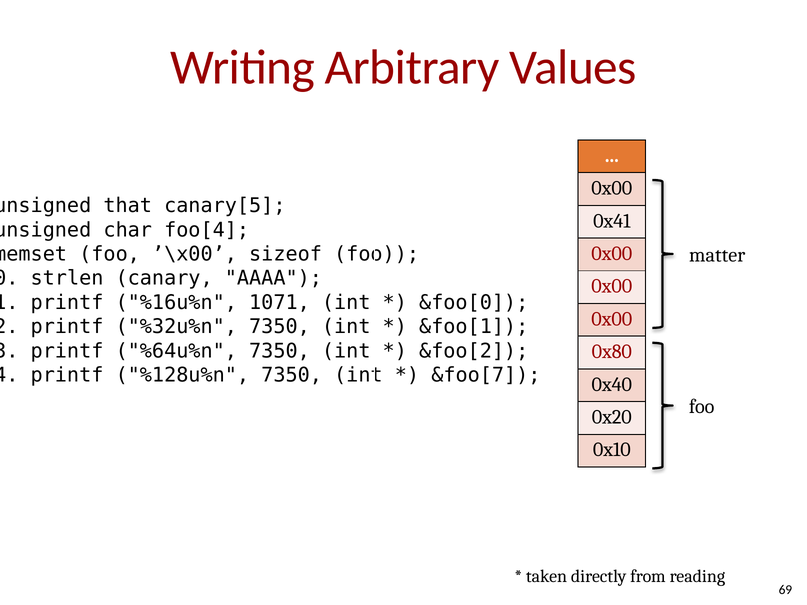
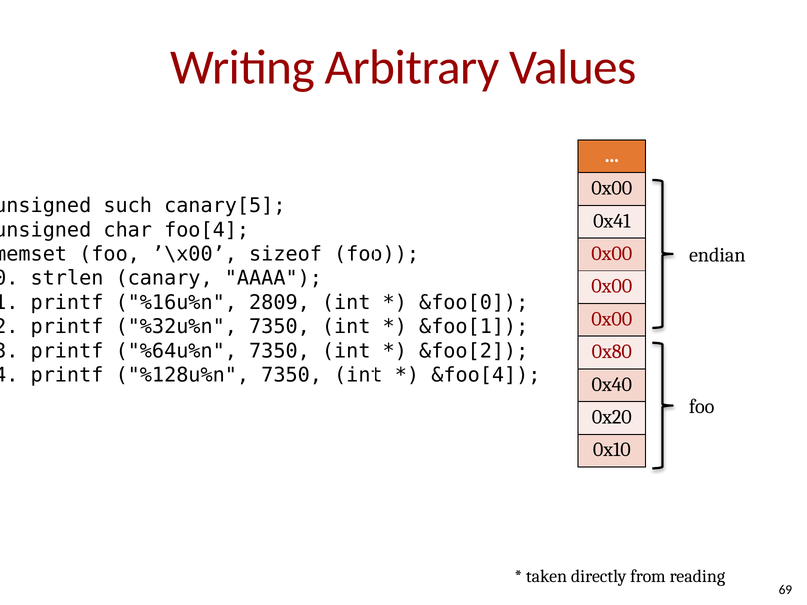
that: that -> such (128, 206)
matter: matter -> endian (717, 255)
1071: 1071 -> 2809 (279, 303)
&foo[7: &foo[7 -> &foo[4 (486, 375)
